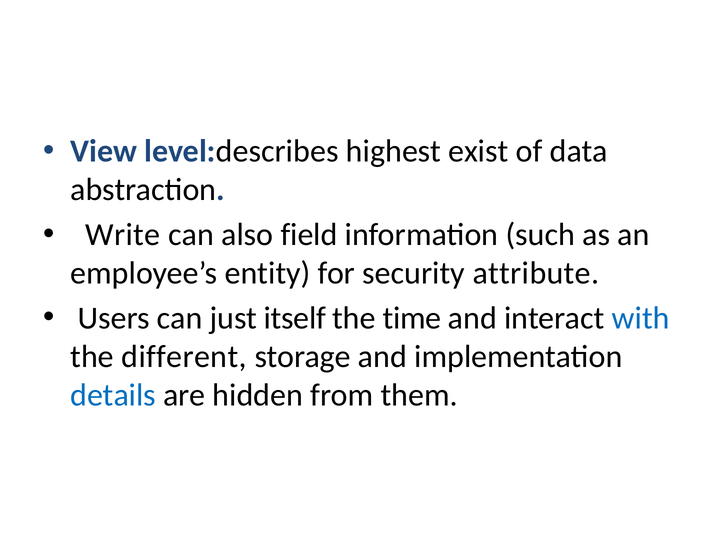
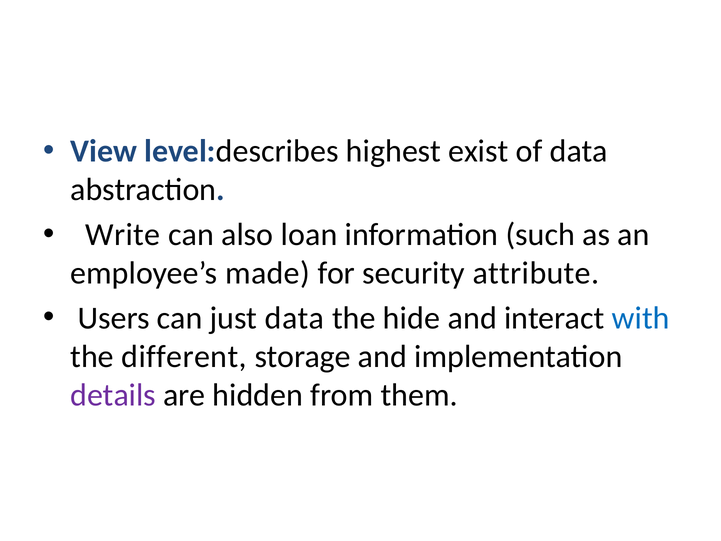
field: field -> loan (309, 235)
entity: entity -> made (267, 273)
just itself: itself -> data (294, 318)
time: time -> hide (412, 318)
details colour: blue -> purple (113, 395)
